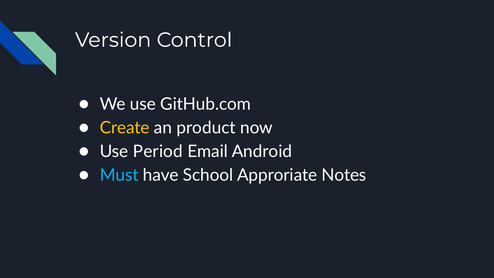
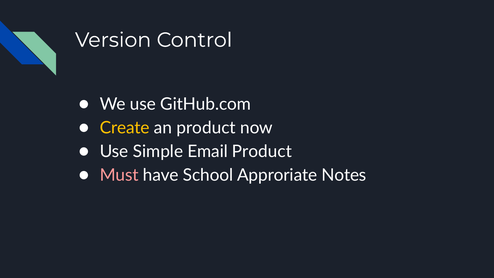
Period: Period -> Simple (158, 151)
Email Android: Android -> Product (262, 151)
Must colour: light blue -> pink (119, 175)
